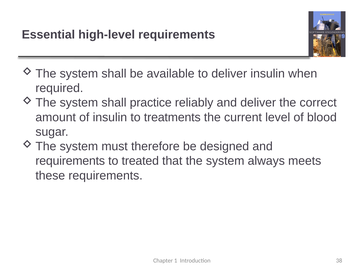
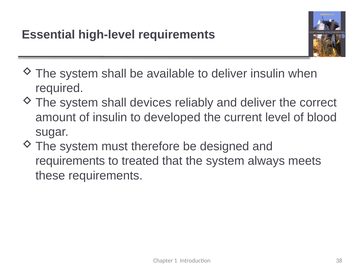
practice: practice -> devices (151, 103)
treatments: treatments -> developed (172, 117)
